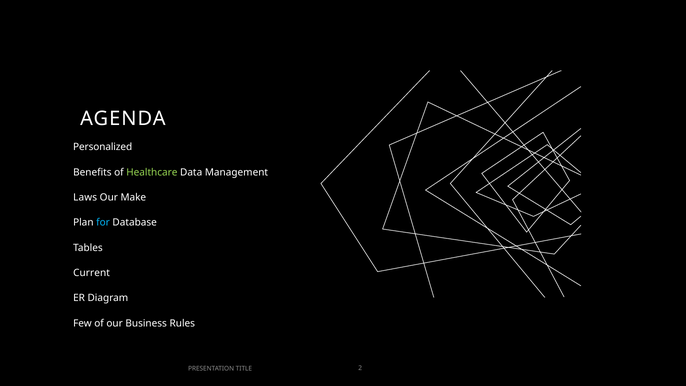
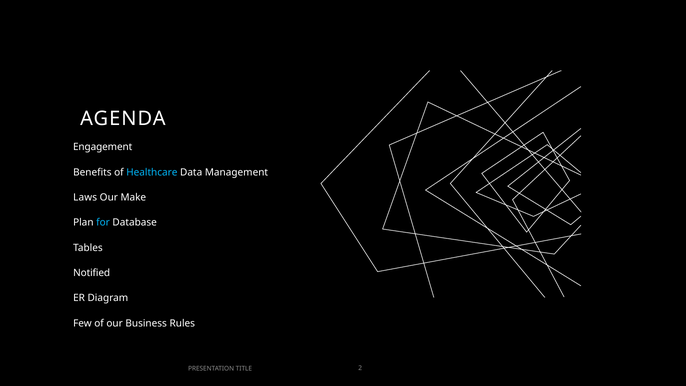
Personalized: Personalized -> Engagement (103, 147)
Healthcare colour: light green -> light blue (152, 172)
Current: Current -> Notified (92, 273)
